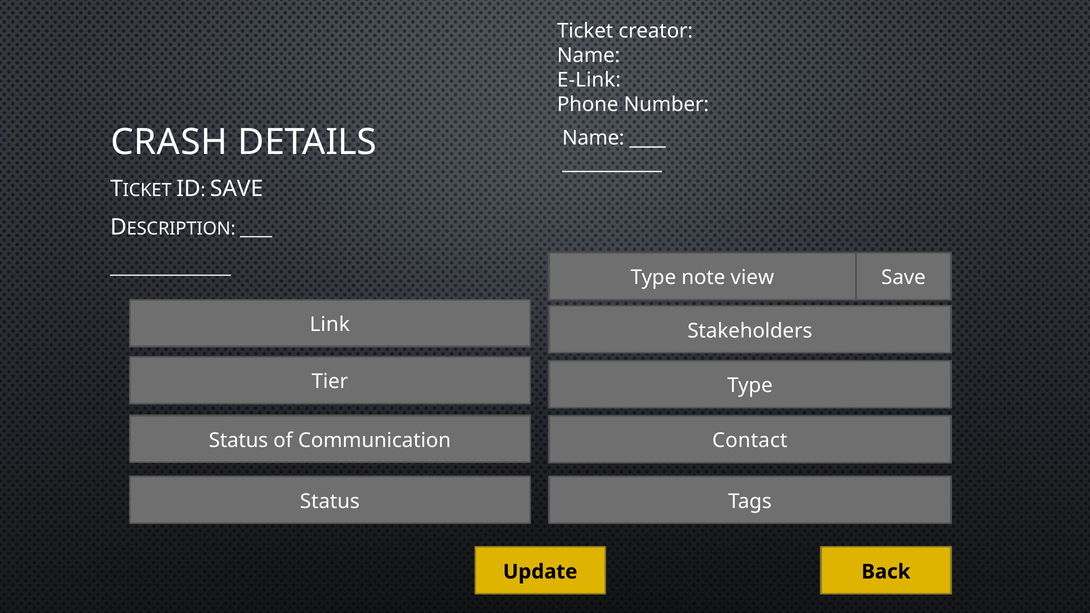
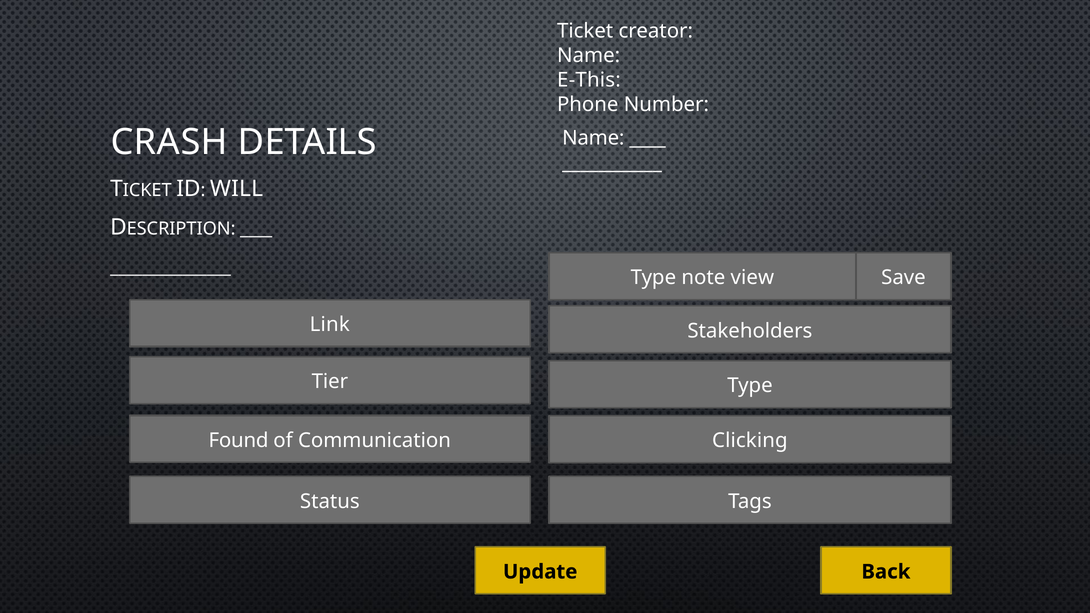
E-Link: E-Link -> E-This (589, 80)
SAVE: SAVE -> WILL (237, 189)
Status: Status -> Found (239, 440)
Contact: Contact -> Clicking (750, 441)
